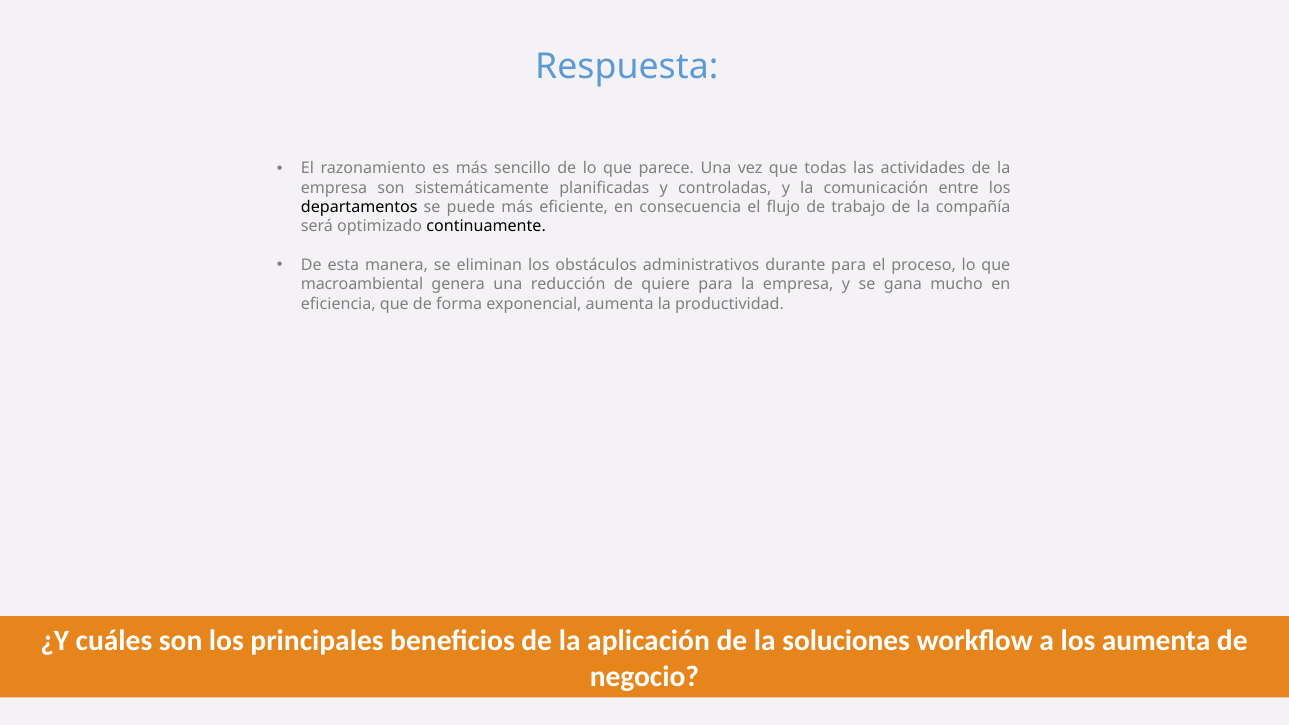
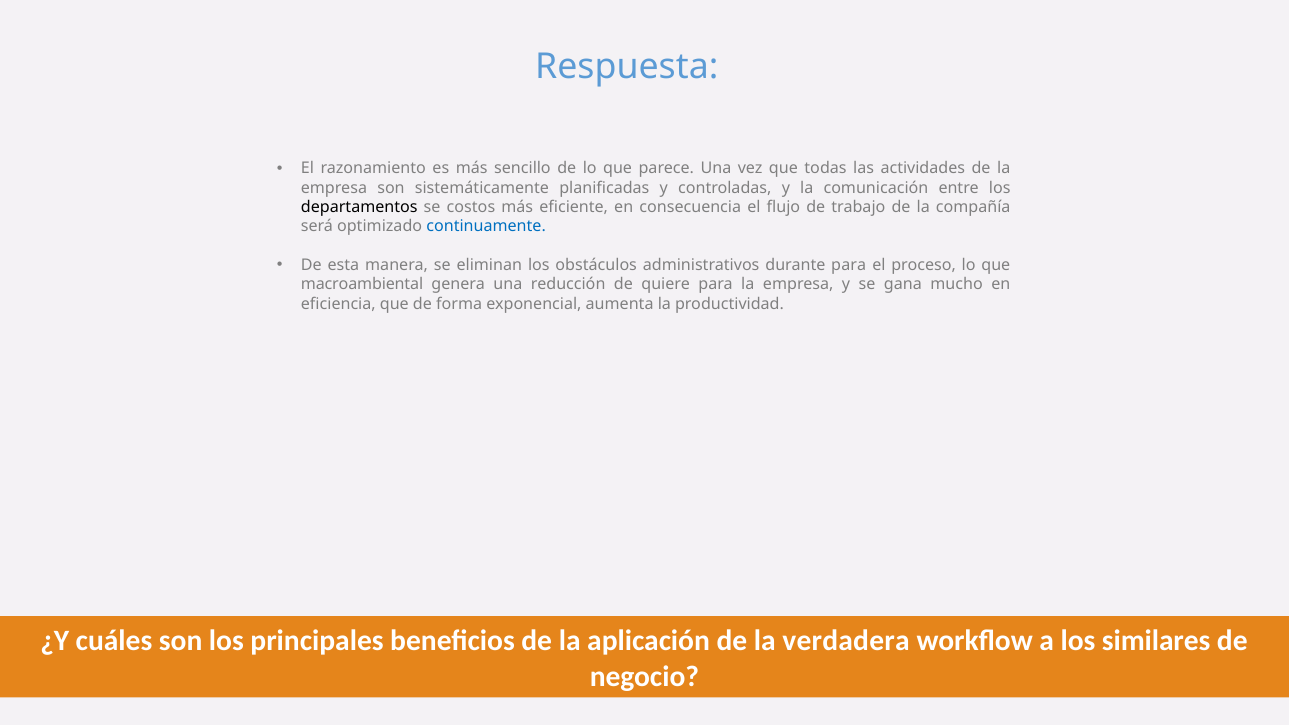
puede: puede -> costos (471, 207)
continuamente colour: black -> blue (486, 227)
soluciones: soluciones -> verdadera (846, 641)
los aumenta: aumenta -> similares (1156, 641)
